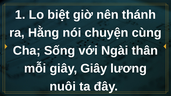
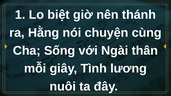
giây Giây: Giây -> Tình (94, 69)
